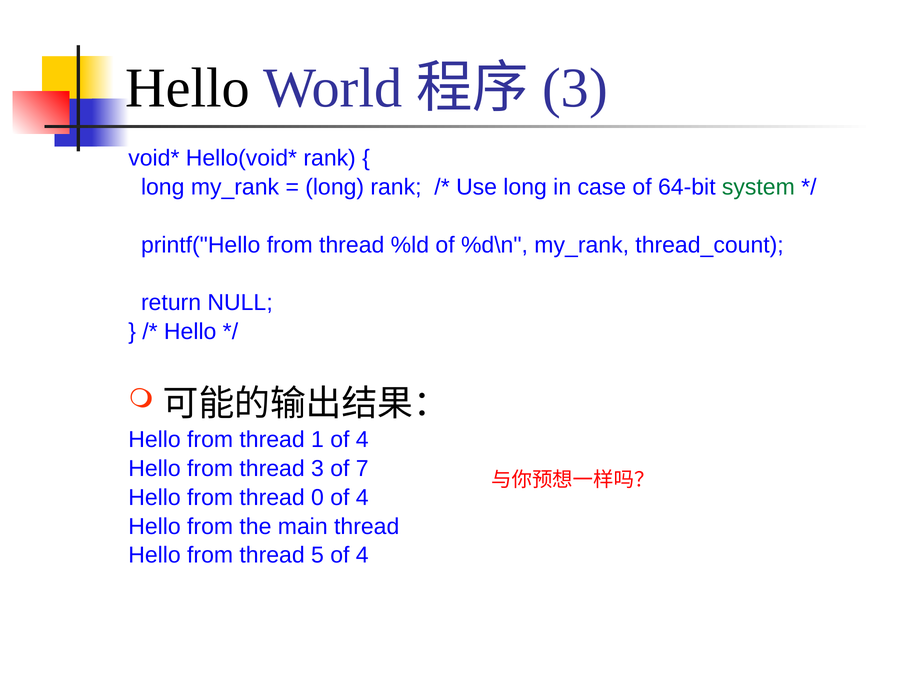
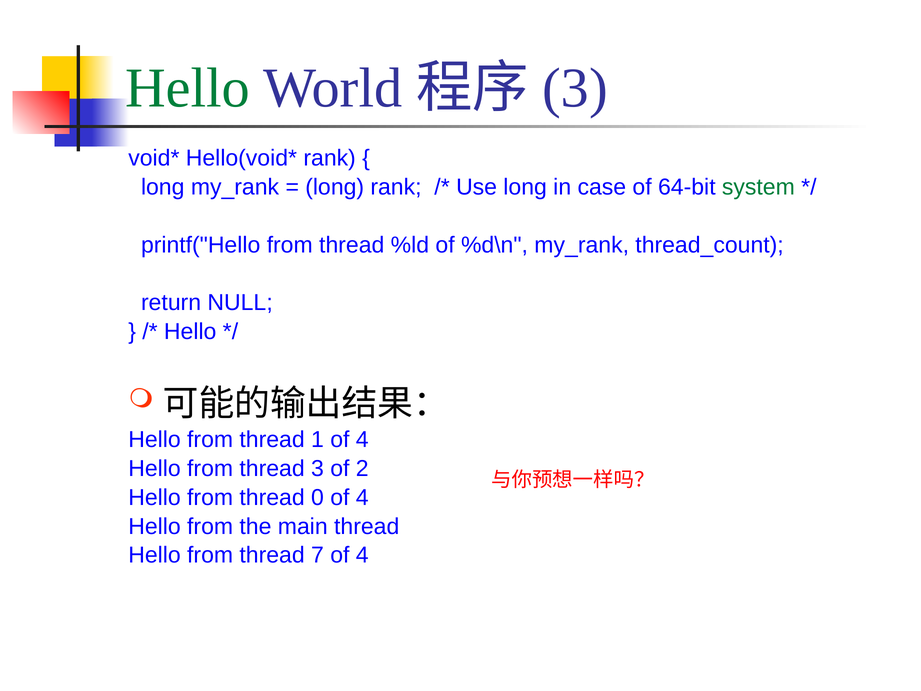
Hello colour: black -> green (188, 88)
7: 7 -> 2 (362, 468)
5: 5 -> 7 (317, 555)
